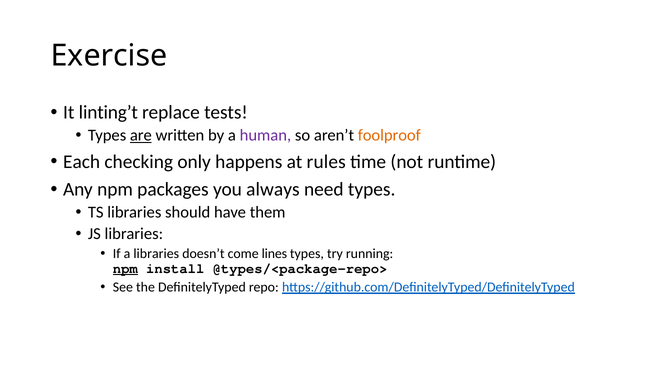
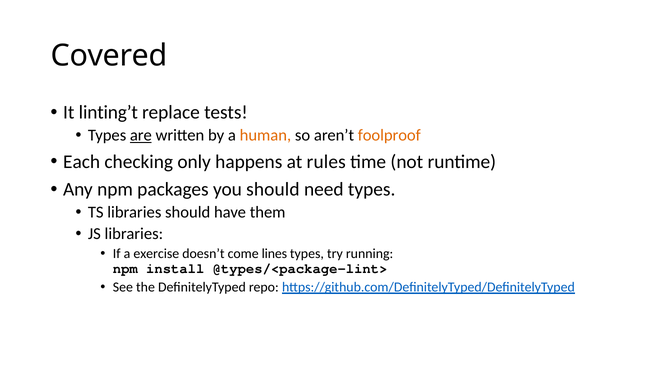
Exercise: Exercise -> Covered (109, 56)
human colour: purple -> orange (265, 135)
you always: always -> should (273, 189)
a libraries: libraries -> exercise (156, 253)
npm underline: present -> none (125, 268)
@types/<package-repo>: @types/<package-repo> -> @types/<package-lint> (300, 268)
